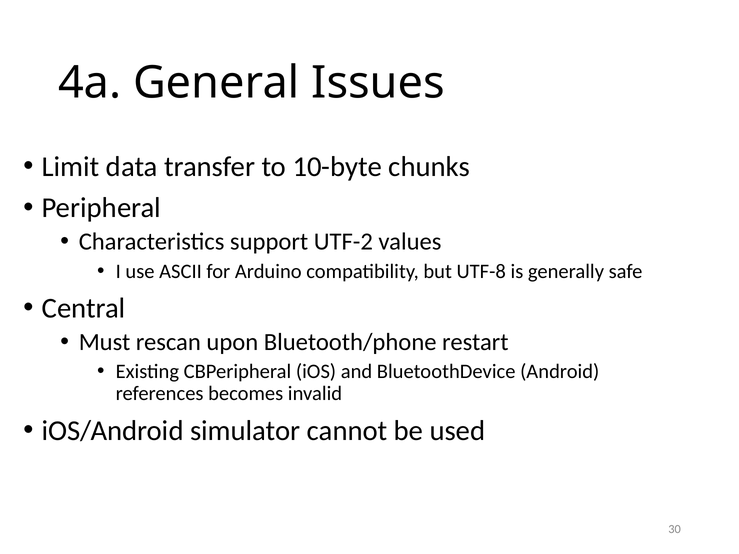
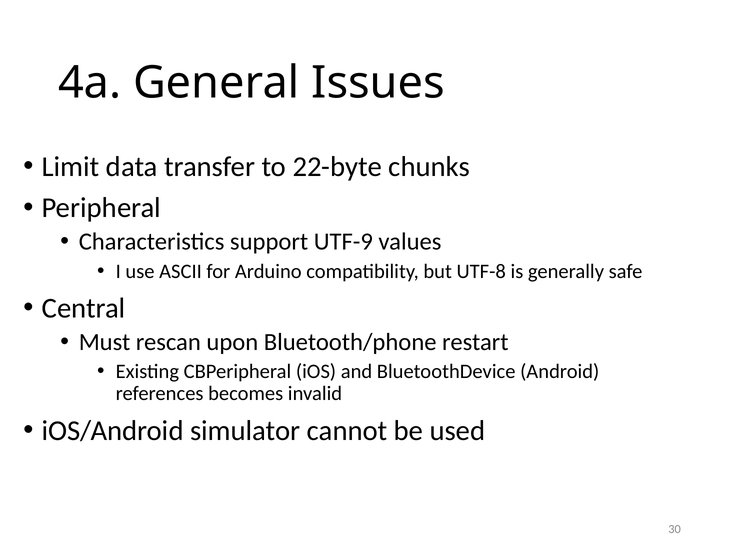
10-byte: 10-byte -> 22-byte (337, 167)
UTF-2: UTF-2 -> UTF-9 (343, 242)
